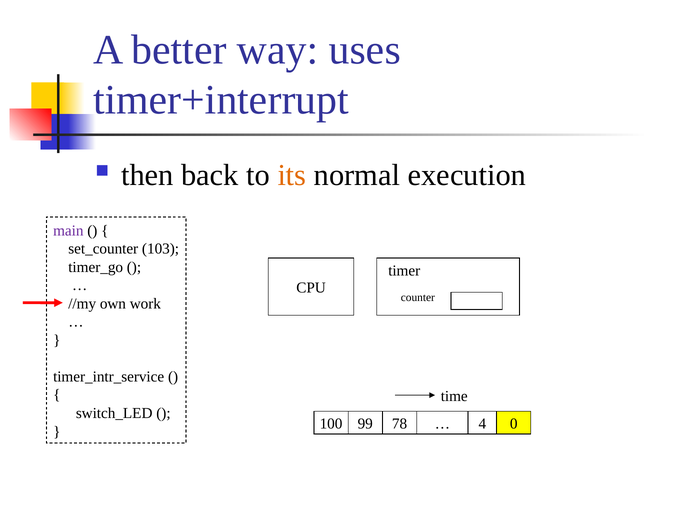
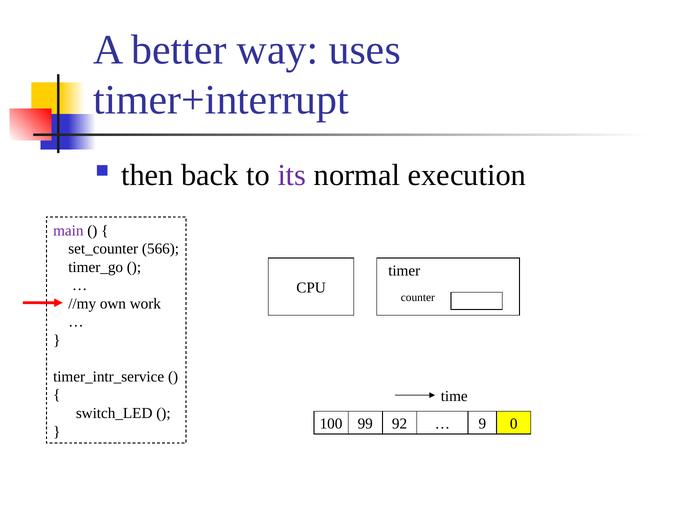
its colour: orange -> purple (292, 175)
103: 103 -> 566 (161, 249)
78: 78 -> 92 (400, 423)
4: 4 -> 9 (482, 423)
